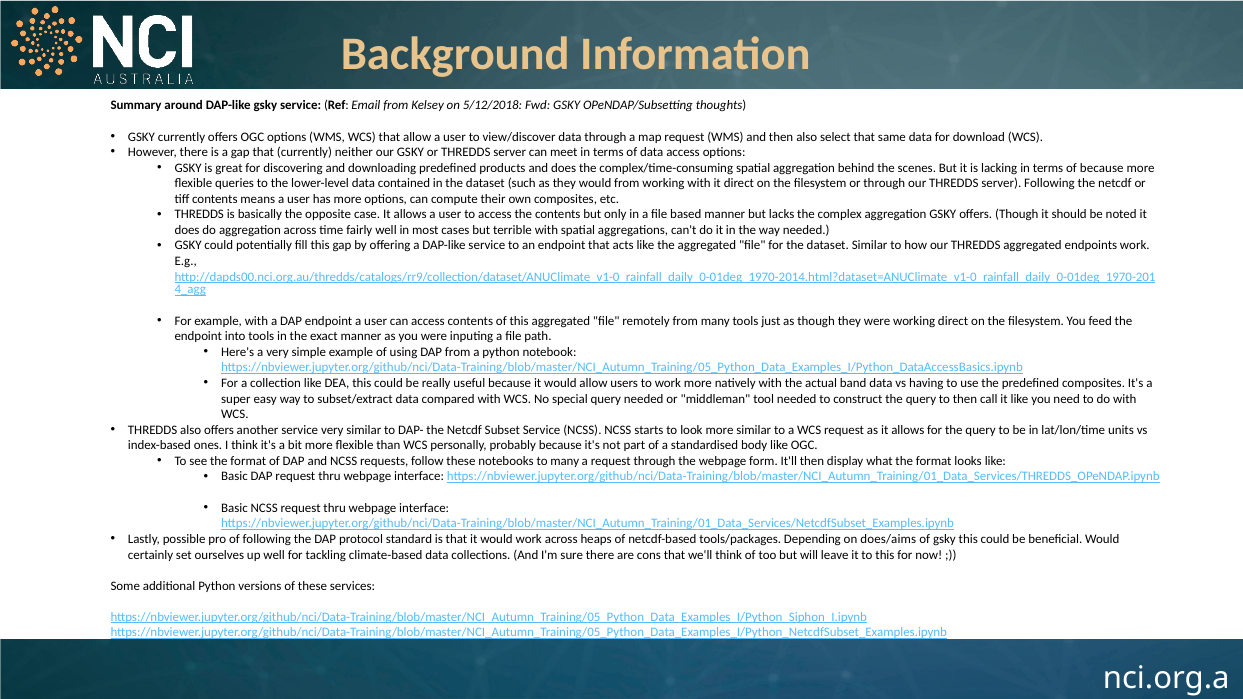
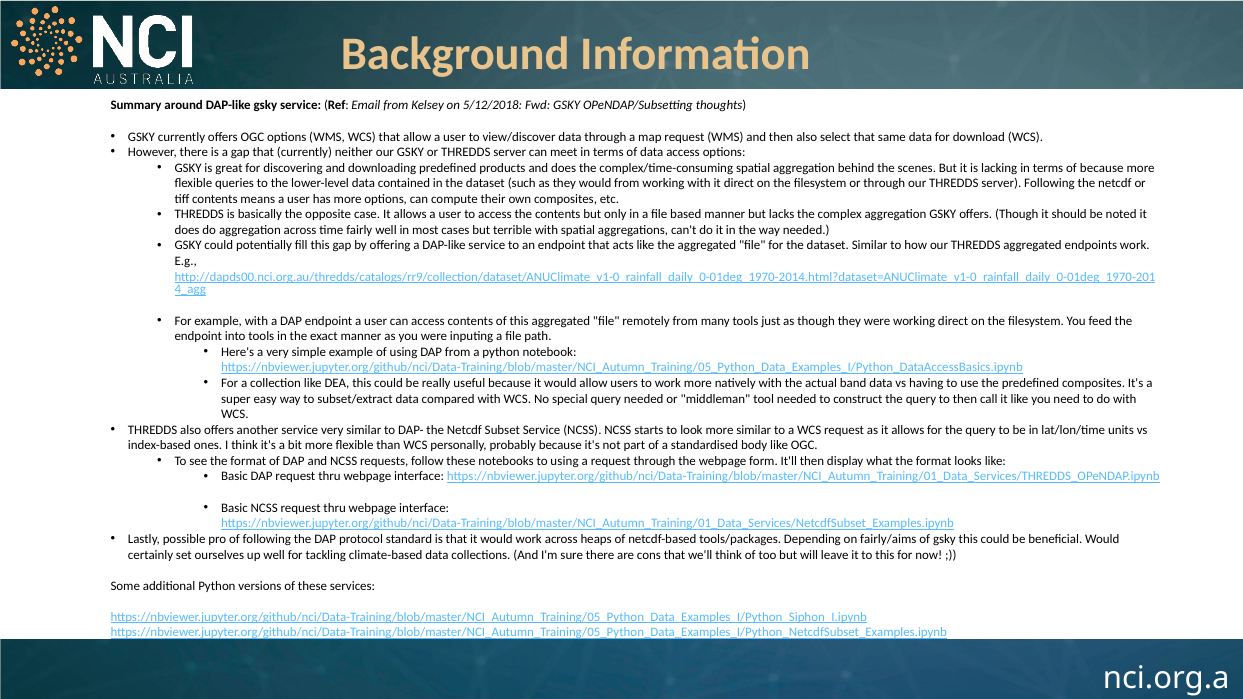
to many: many -> using (565, 461)
does/aims: does/aims -> fairly/aims (888, 539)
